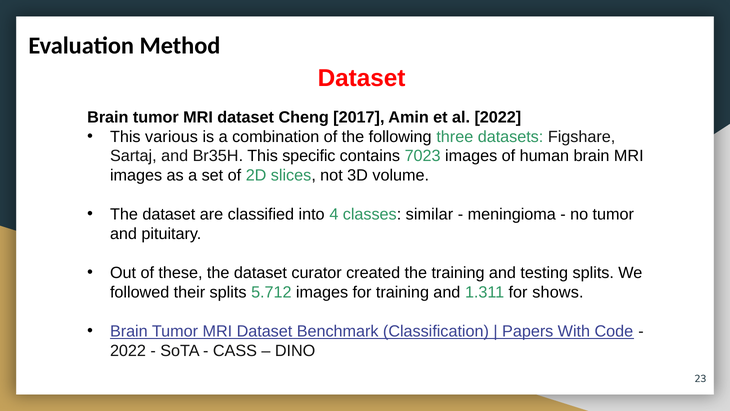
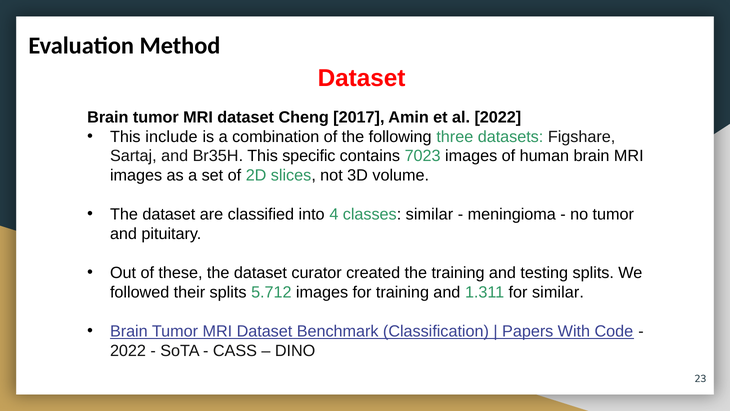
various: various -> include (171, 137)
for shows: shows -> similar (558, 292)
